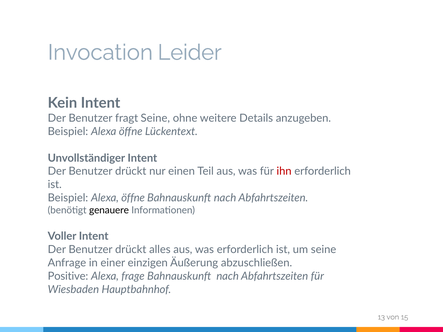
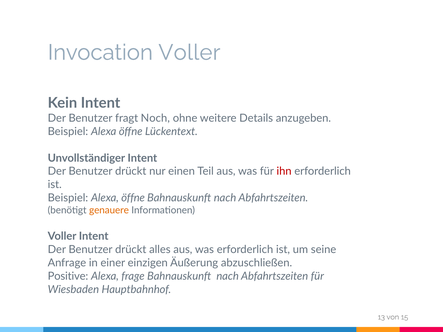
Invocation Leider: Leider -> Voller (189, 52)
fragt Seine: Seine -> Noch (155, 118)
genauere colour: black -> orange (109, 210)
